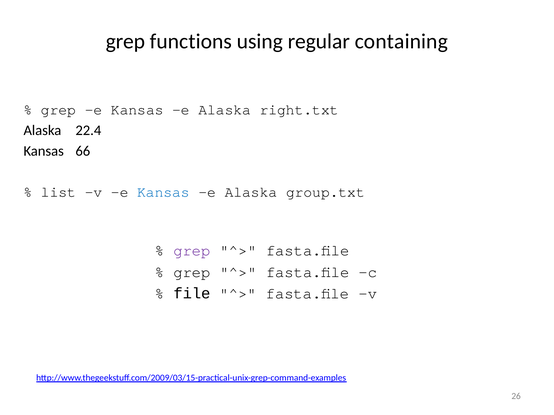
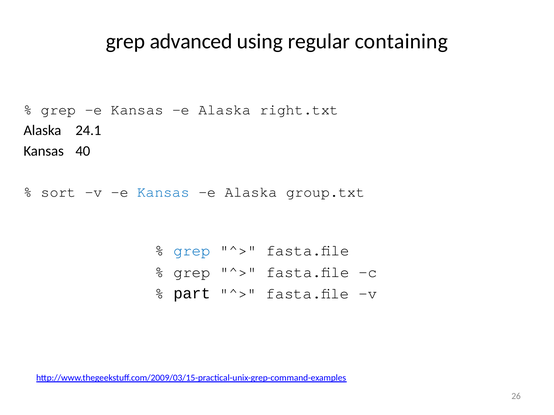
functions: functions -> advanced (191, 42)
22.4: 22.4 -> 24.1 (88, 130)
66: 66 -> 40 (83, 151)
list: list -> sort (58, 192)
grep colour: purple -> blue (192, 251)
file: file -> part (192, 294)
